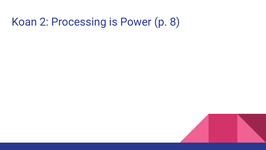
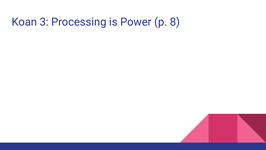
2: 2 -> 3 (44, 22)
